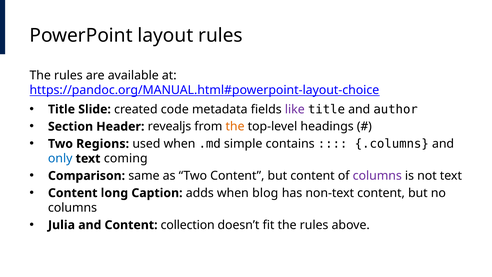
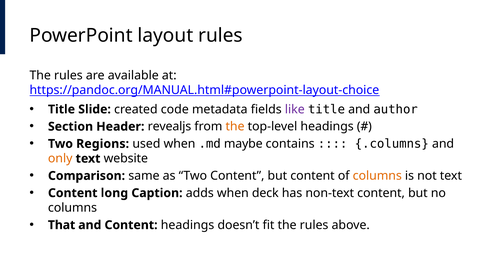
simple: simple -> maybe (243, 144)
only colour: blue -> orange (60, 158)
coming: coming -> website (126, 158)
columns colour: purple -> orange (377, 176)
blog: blog -> deck (265, 193)
Julia: Julia -> That (62, 225)
Content collection: collection -> headings (188, 225)
